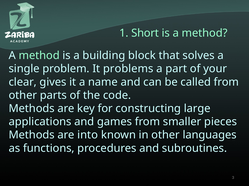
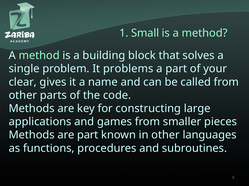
Short: Short -> Small (145, 33)
are into: into -> part (88, 135)
